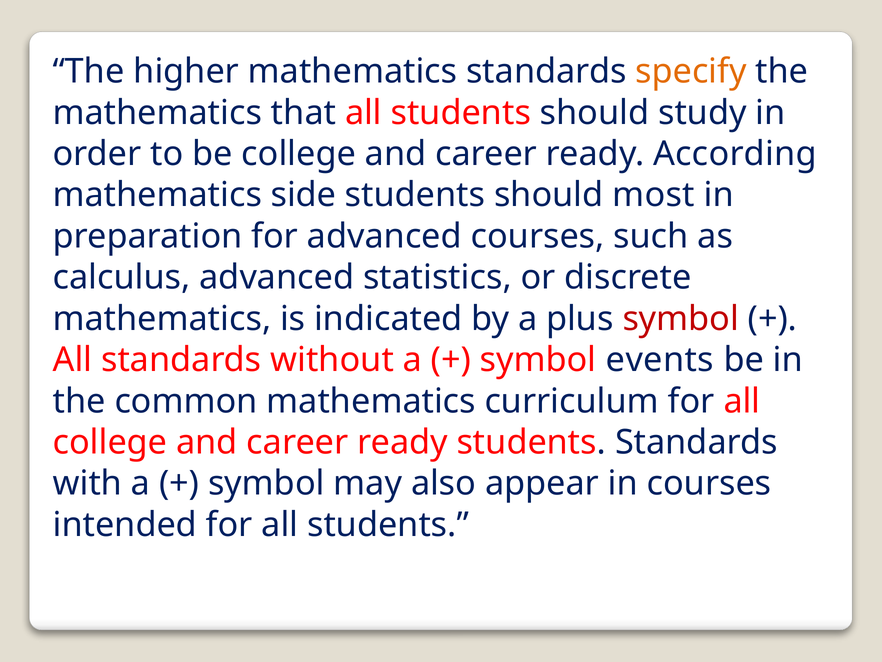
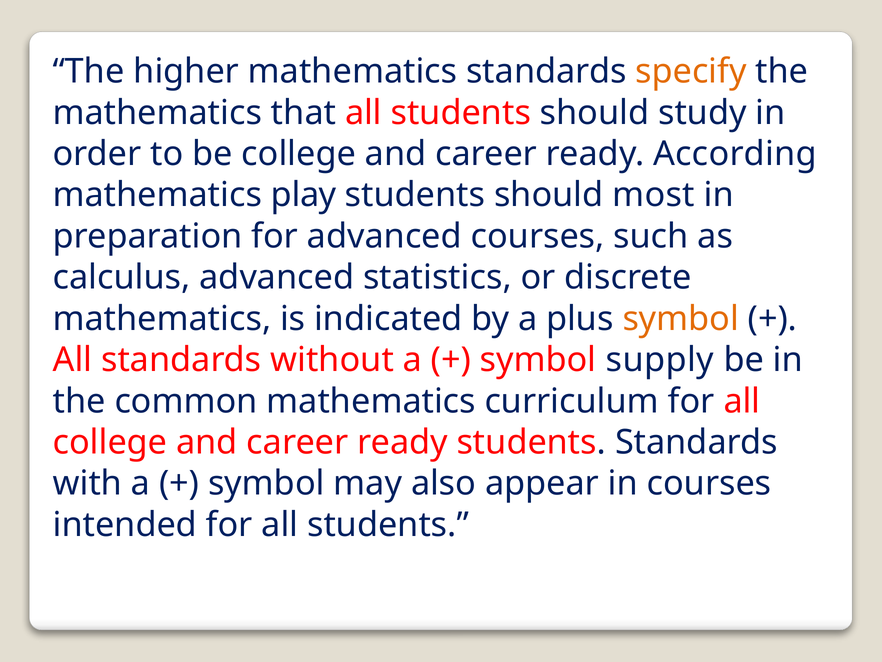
side: side -> play (304, 195)
symbol colour: red -> orange (681, 319)
events: events -> supply (660, 360)
